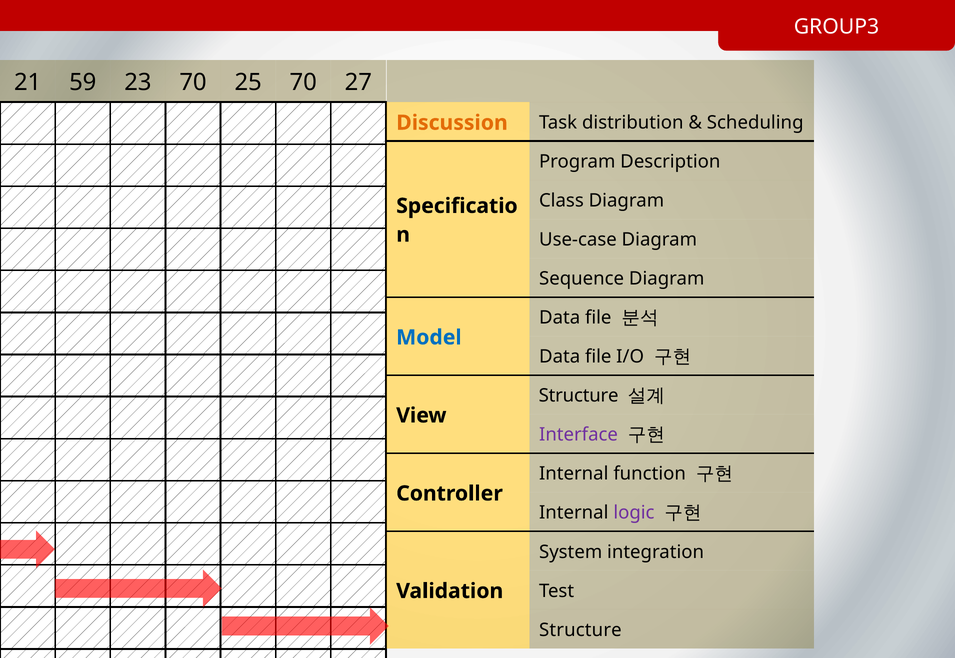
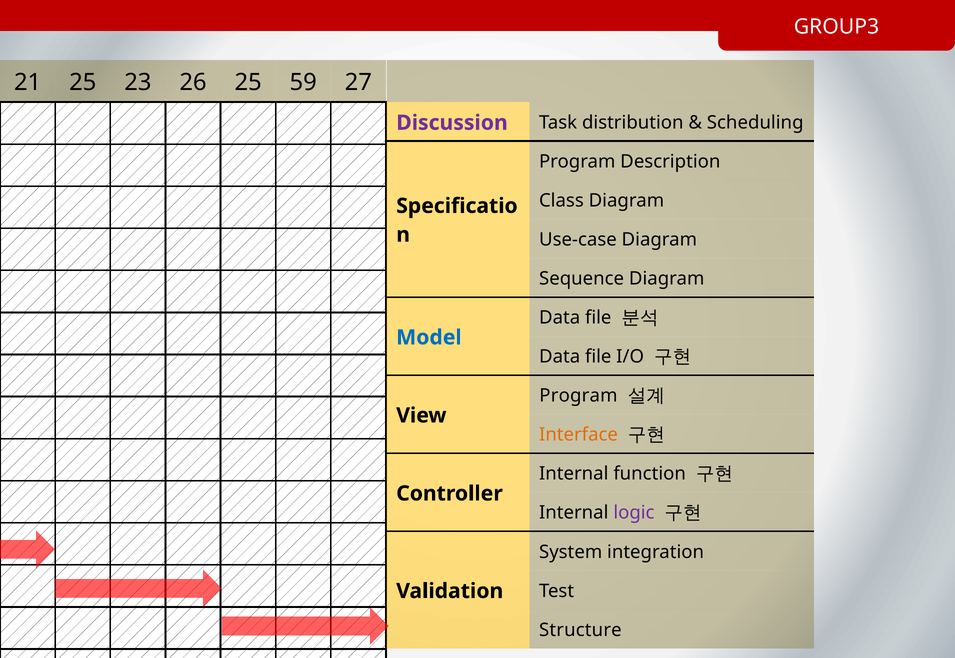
21 59: 59 -> 25 (83, 82)
23 70: 70 -> 26 (193, 82)
25 70: 70 -> 59 (303, 82)
Discussion colour: orange -> purple (452, 123)
Structure: Structure -> Program (578, 396)
Interface colour: purple -> orange (579, 435)
